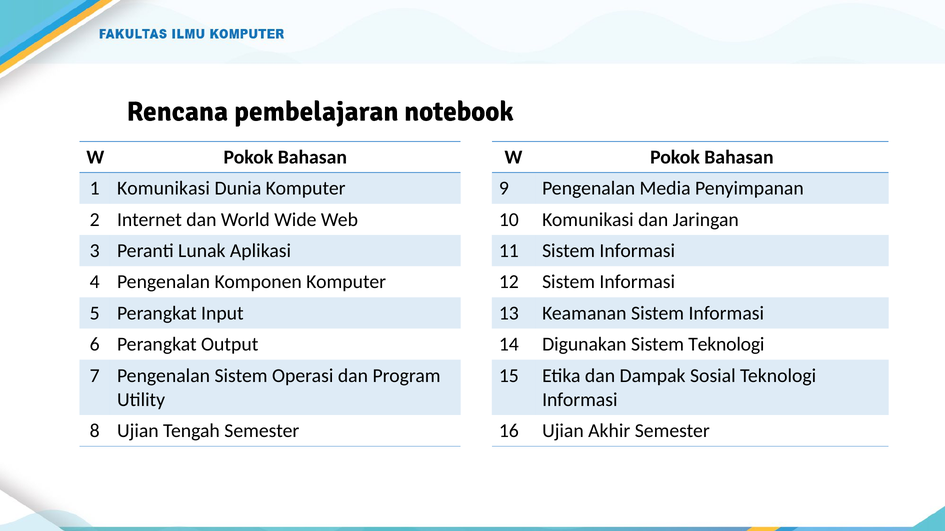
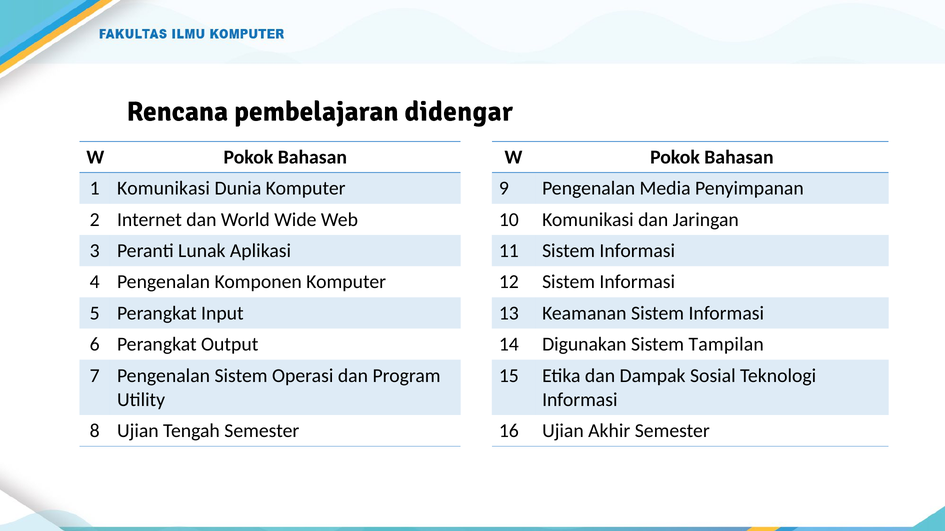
notebook: notebook -> didengar (459, 112)
Sistem Teknologi: Teknologi -> Tampilan (726, 345)
